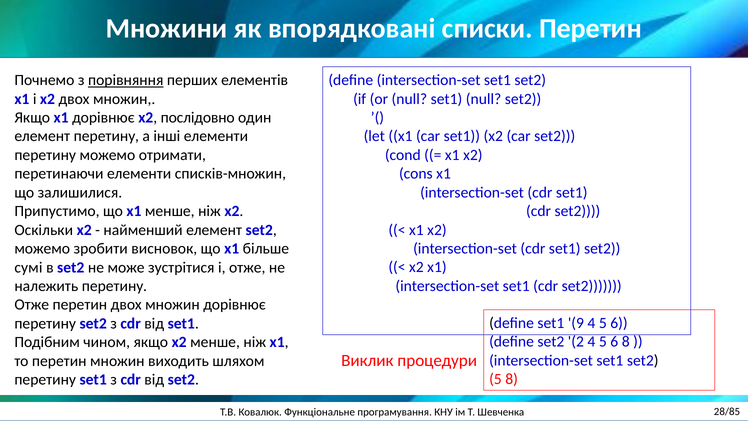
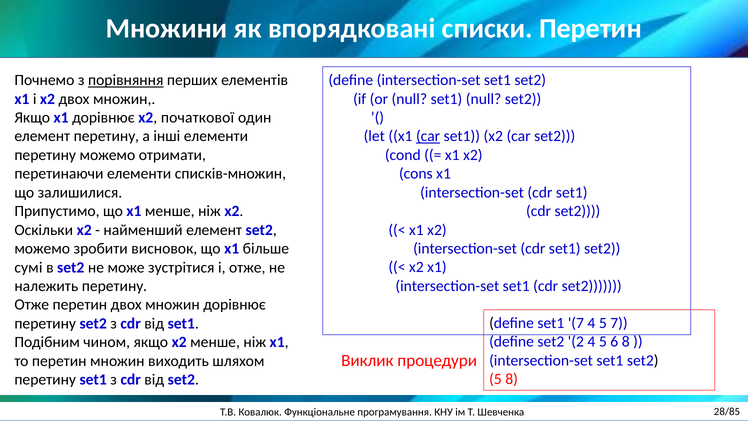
послідовно: послідовно -> початкової (198, 118)
car underline: none -> present (428, 136)
set1 9: 9 -> 7 (576, 323)
6: 6 -> 7 (619, 323)
